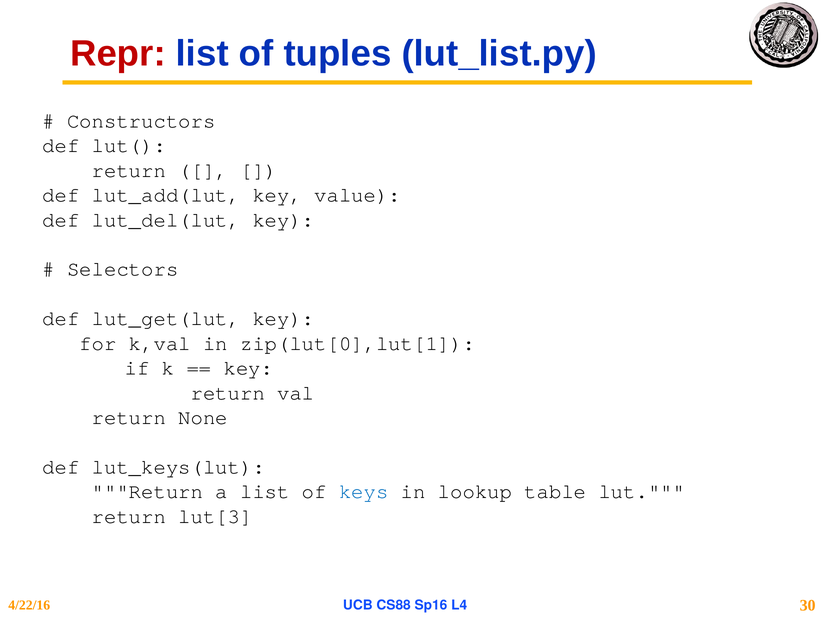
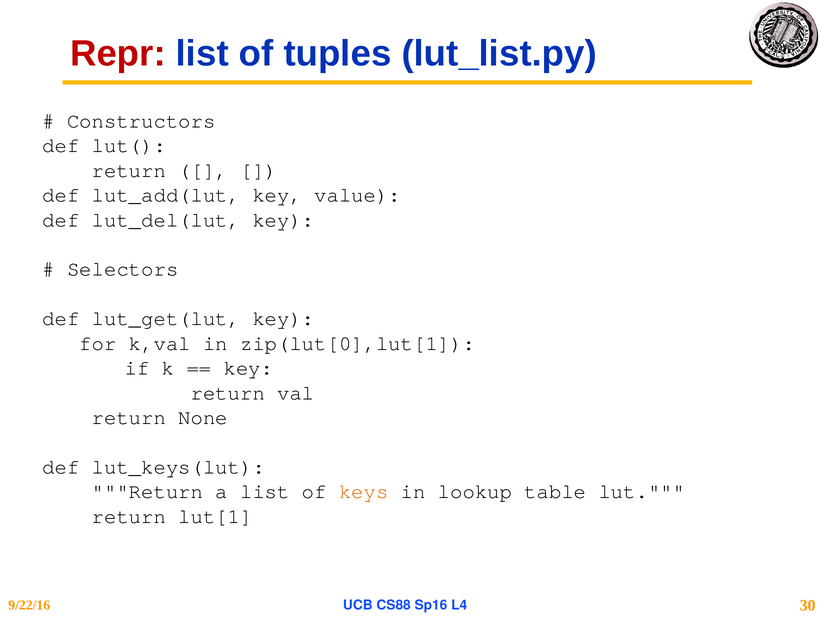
keys colour: blue -> orange (364, 492)
lut[3: lut[3 -> lut[1 (215, 516)
4/22/16: 4/22/16 -> 9/22/16 (29, 605)
